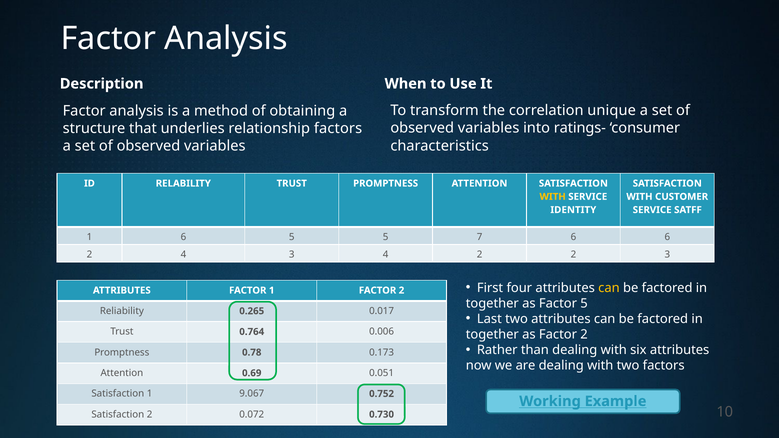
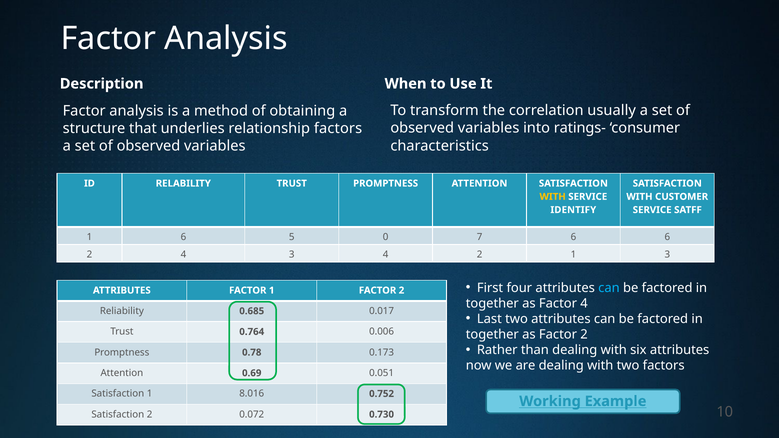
unique: unique -> usually (612, 111)
IDENTITY: IDENTITY -> IDENTIFY (573, 210)
5 5: 5 -> 0 (386, 237)
2 2: 2 -> 1 (573, 255)
can colour: yellow -> light blue (609, 288)
Factor 5: 5 -> 4 (584, 304)
0.265: 0.265 -> 0.685 (252, 311)
9.067: 9.067 -> 8.016 (252, 394)
